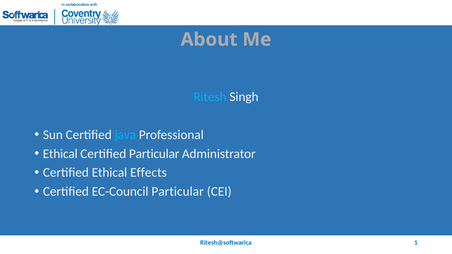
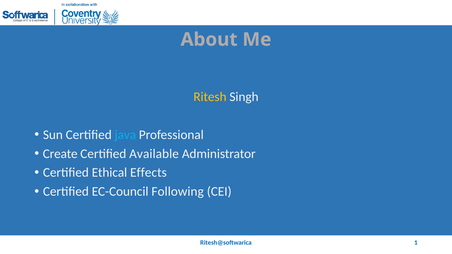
Ritesh colour: light blue -> yellow (210, 97)
Ethical: Ethical -> Create (60, 154)
Certified Particular: Particular -> Available (154, 154)
EC-Council Particular: Particular -> Following (178, 192)
